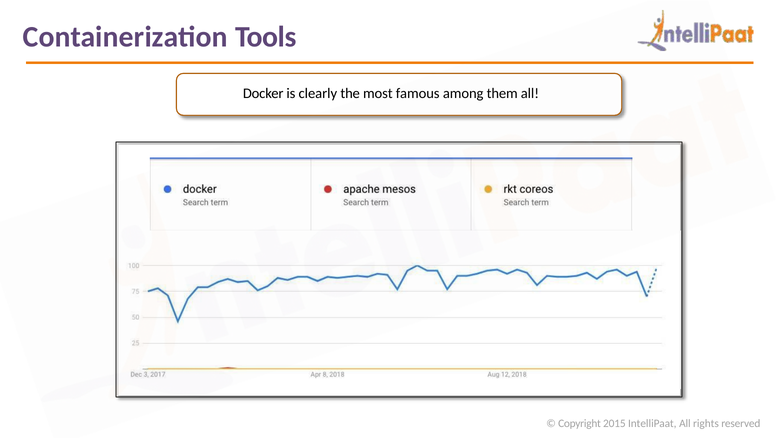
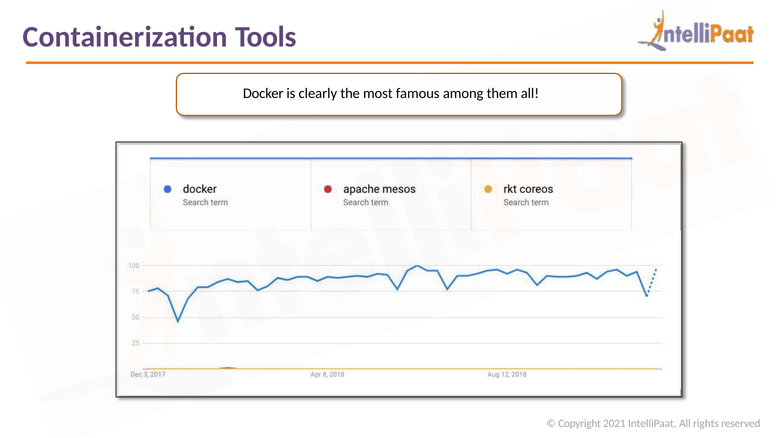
2015: 2015 -> 2021 (614, 424)
